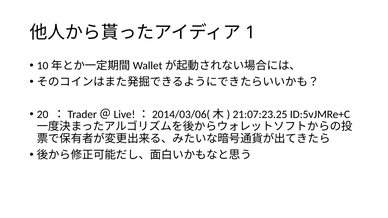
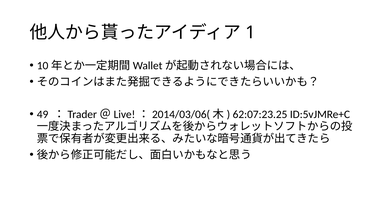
20: 20 -> 49 (43, 114)
21:07:23.25: 21:07:23.25 -> 62:07:23.25 (260, 114)
